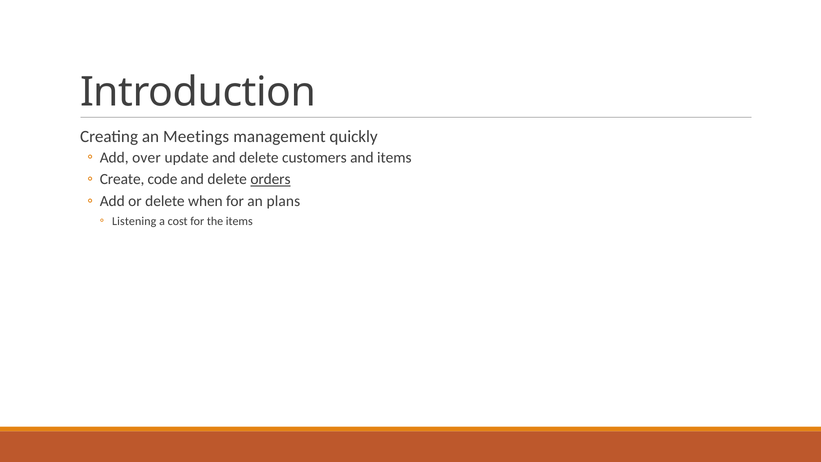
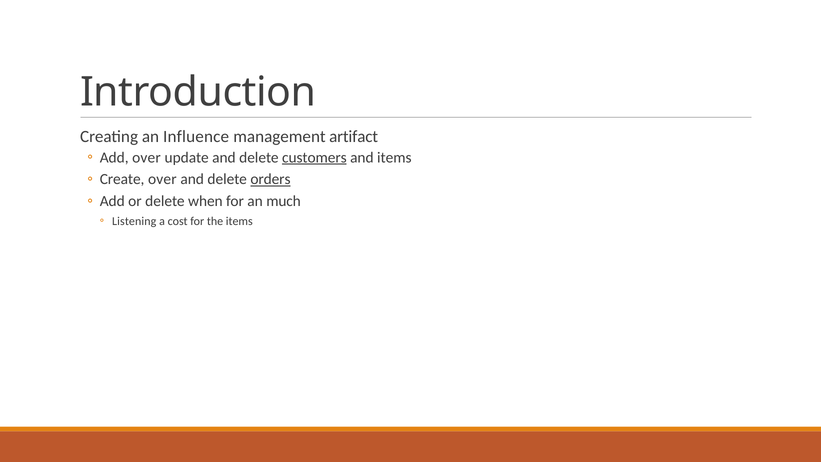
Meetings: Meetings -> Influence (196, 137)
quickly: quickly -> artifact (354, 137)
customers underline: none -> present (314, 158)
Create code: code -> over (162, 179)
plans: plans -> much (284, 201)
